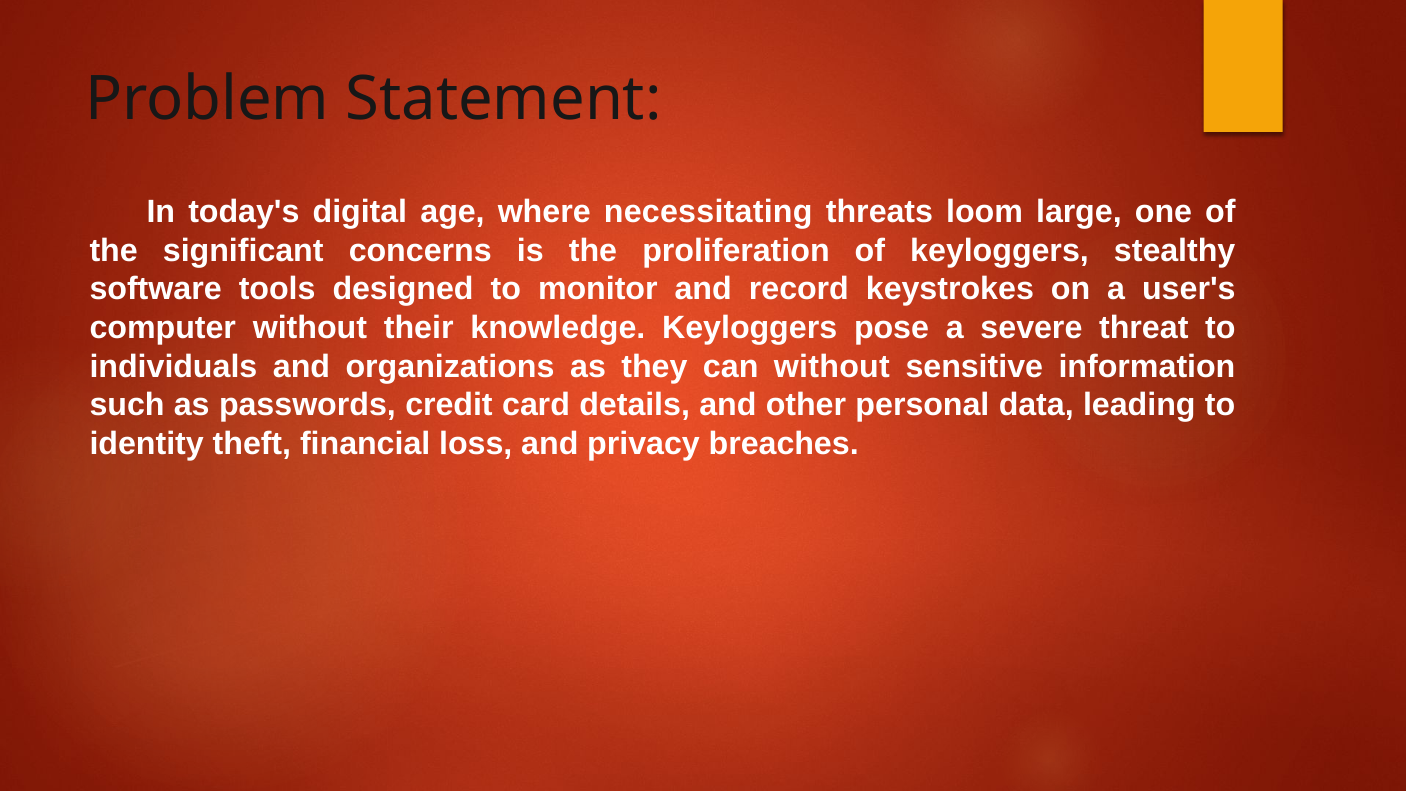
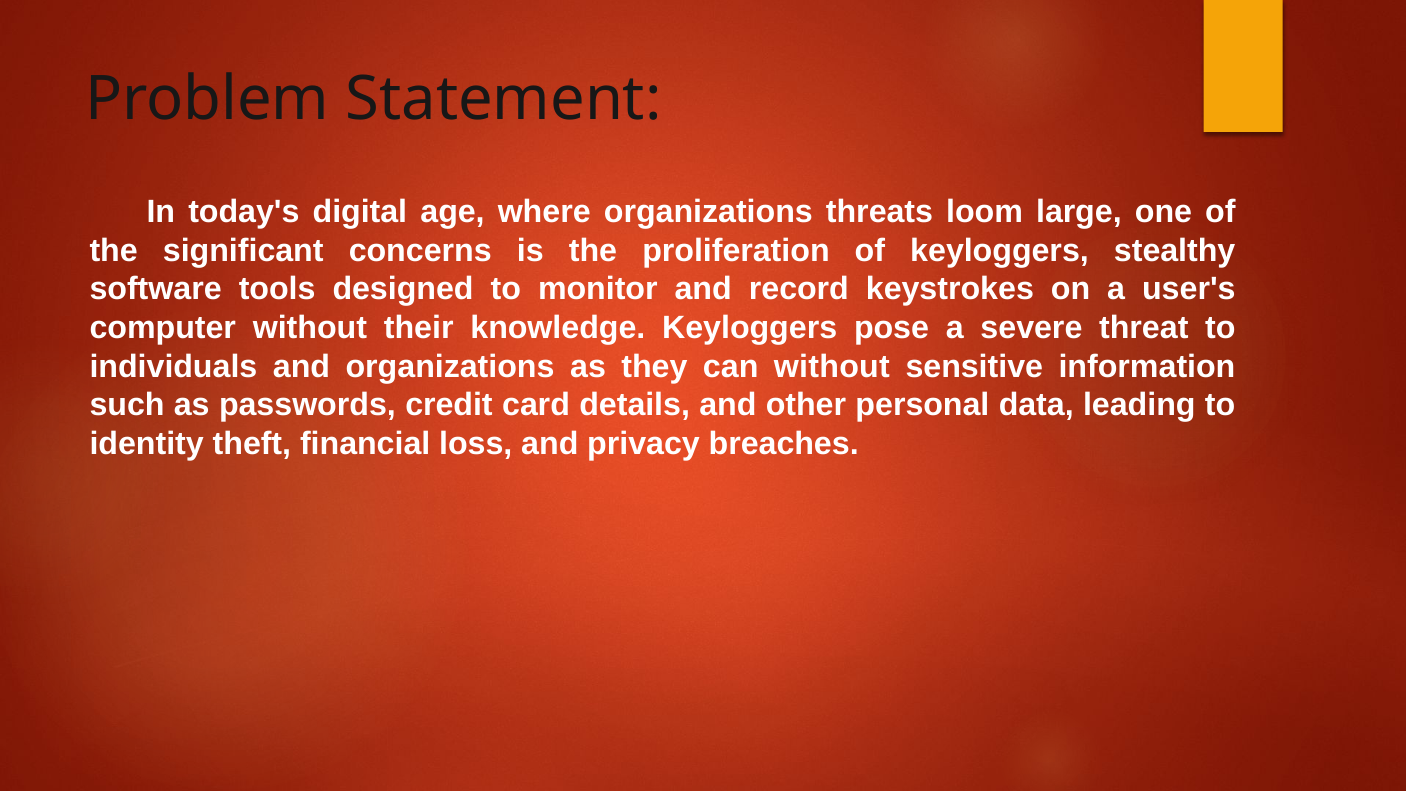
where necessitating: necessitating -> organizations (708, 212)
